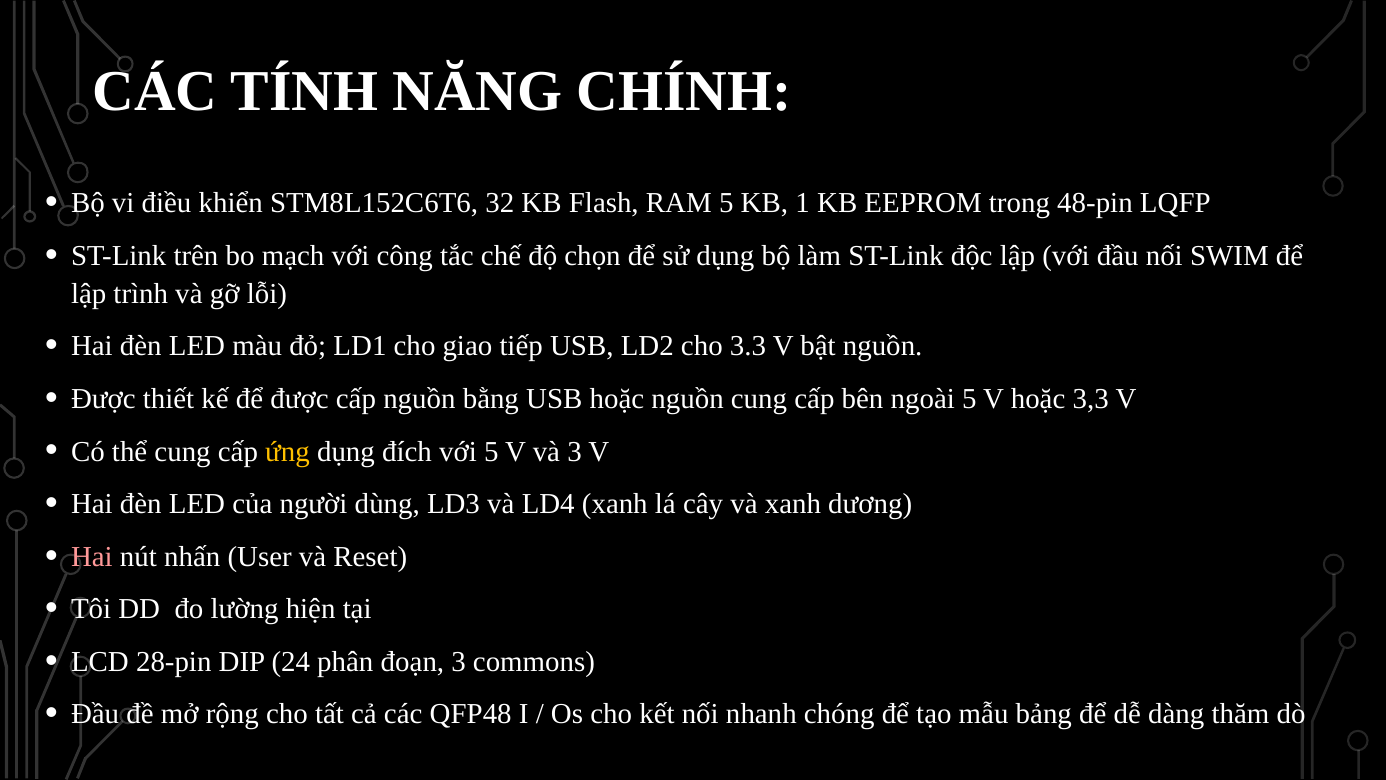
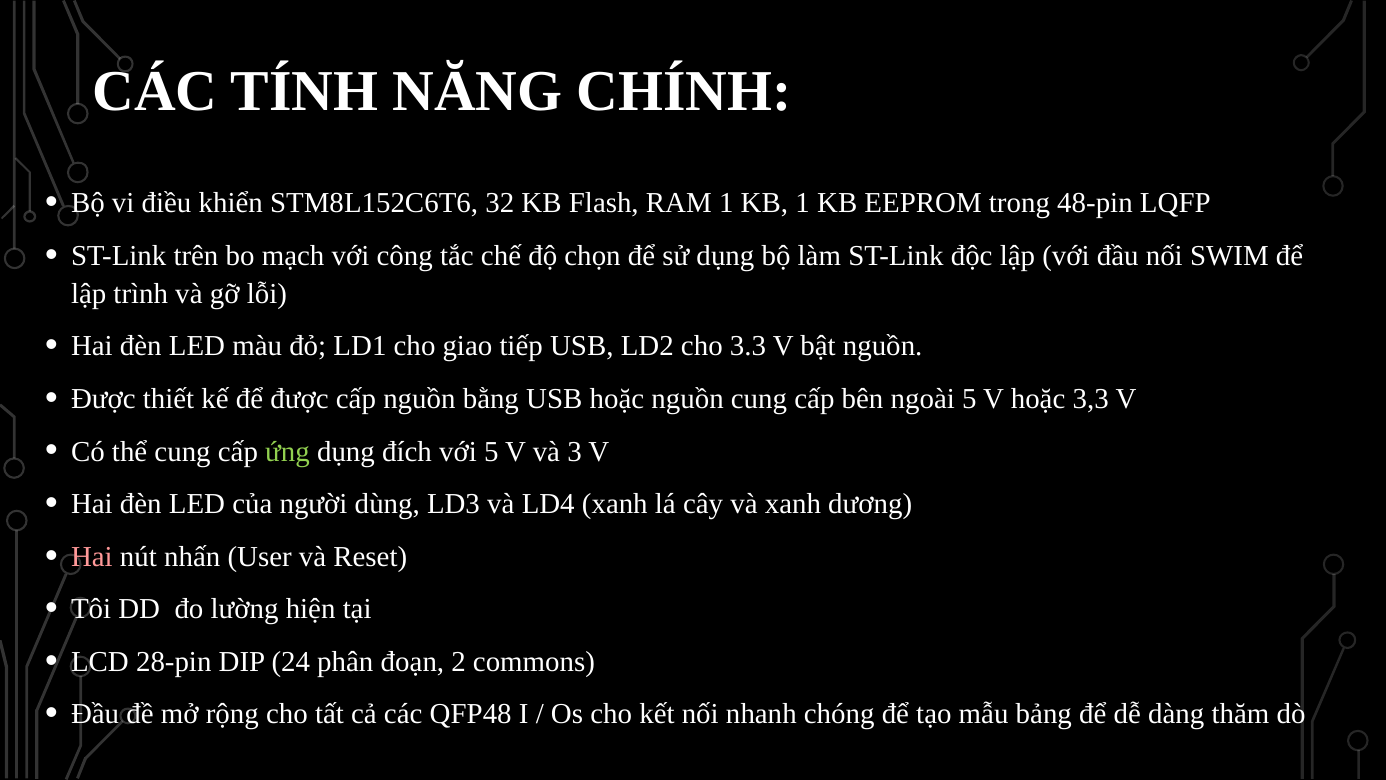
RAM 5: 5 -> 1 (726, 203)
ứng colour: yellow -> light green (288, 451)
đoạn 3: 3 -> 2 (459, 662)
